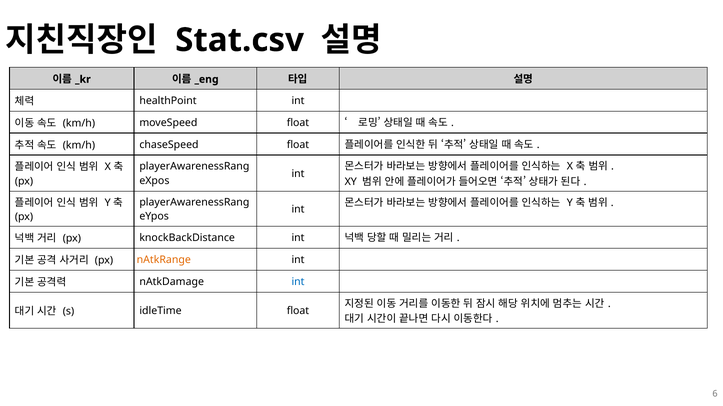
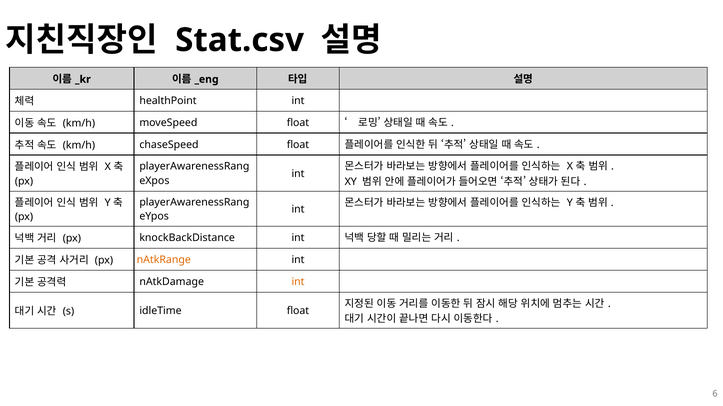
int colour: blue -> orange (298, 282)
